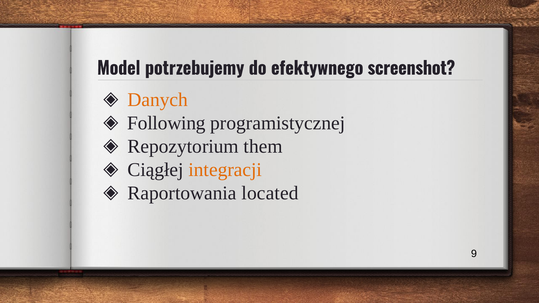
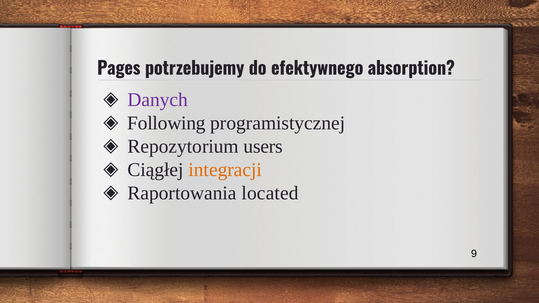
Model: Model -> Pages (119, 69)
screenshot: screenshot -> absorption (411, 69)
Danych colour: orange -> purple (158, 100)
them: them -> users (263, 146)
